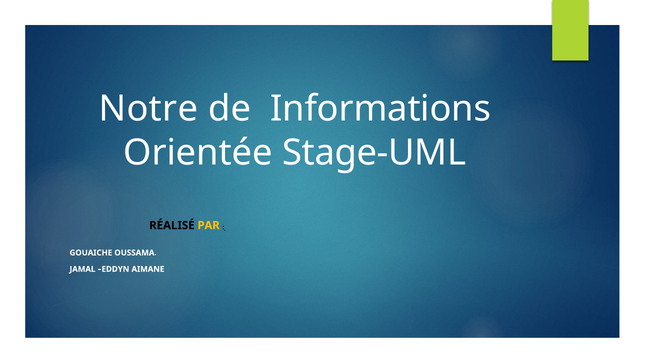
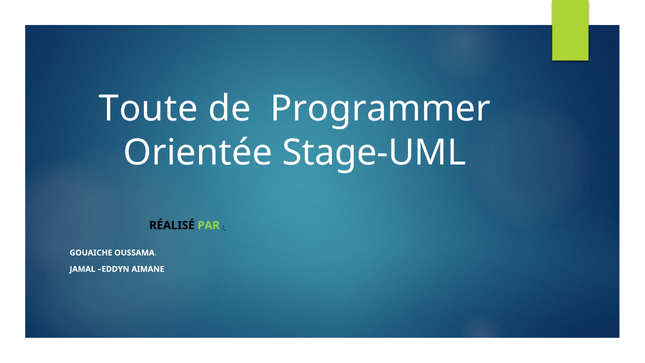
Notre: Notre -> Toute (148, 109)
Informations: Informations -> Programmer (380, 109)
PAR colour: yellow -> light green (209, 225)
